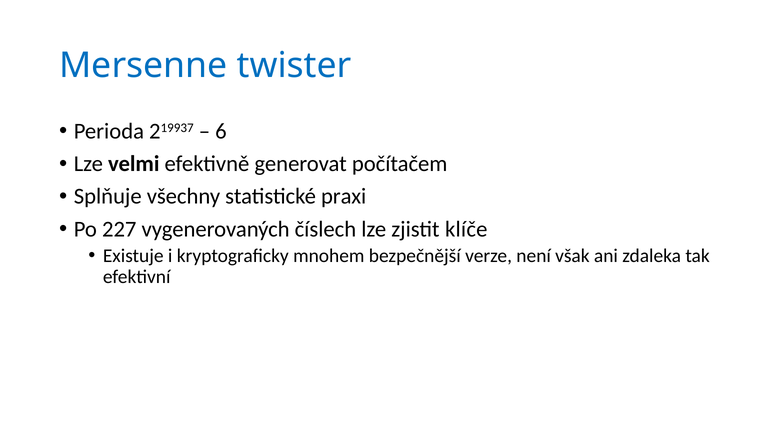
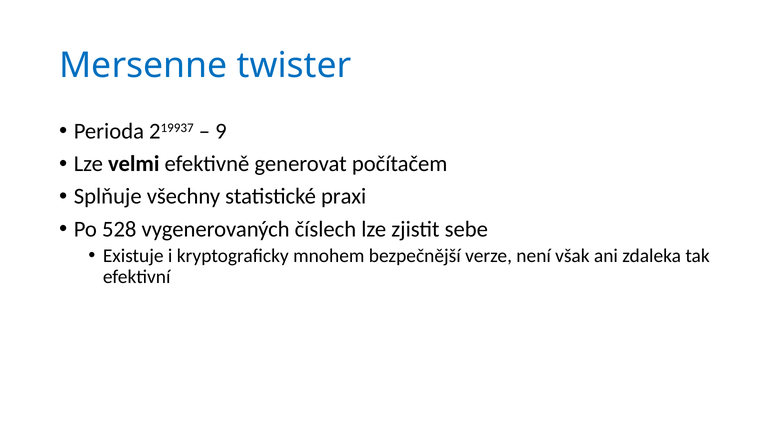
6: 6 -> 9 (221, 131)
227: 227 -> 528 (119, 229)
klíče: klíče -> sebe (466, 229)
